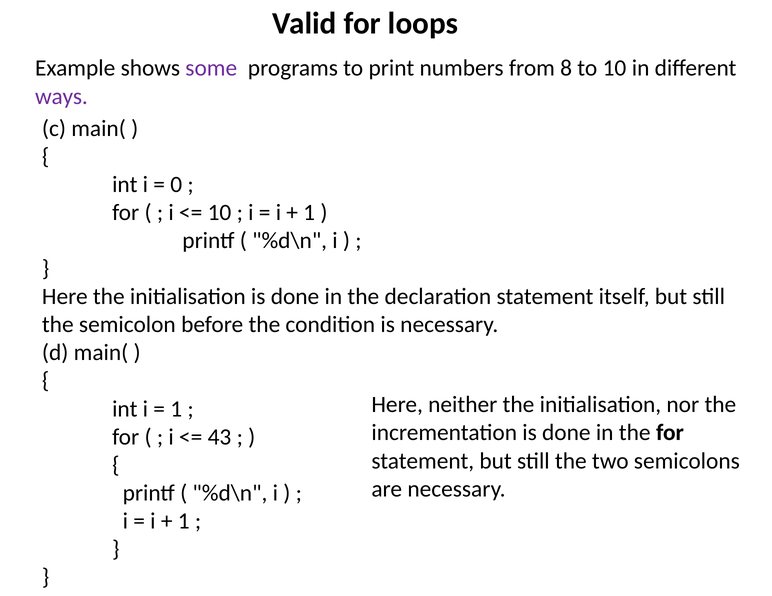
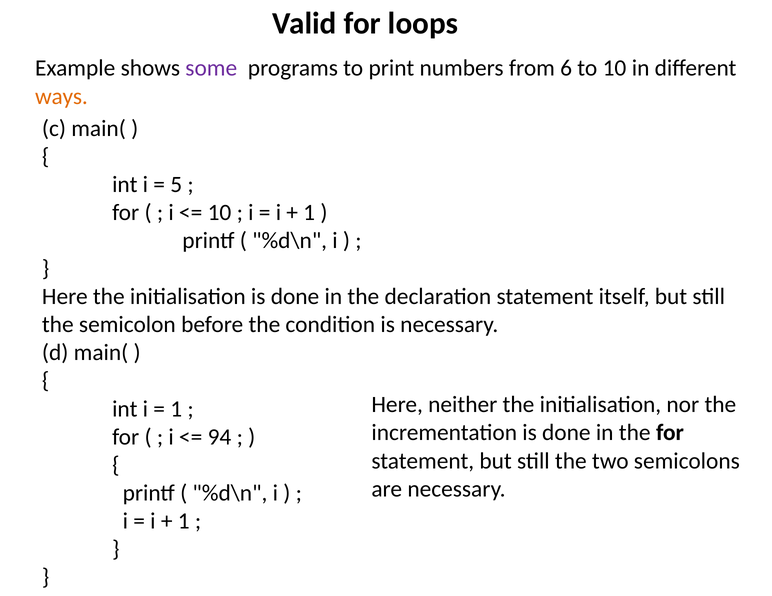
8: 8 -> 6 (566, 68)
ways colour: purple -> orange (61, 96)
0: 0 -> 5 (176, 185)
43: 43 -> 94 (219, 437)
